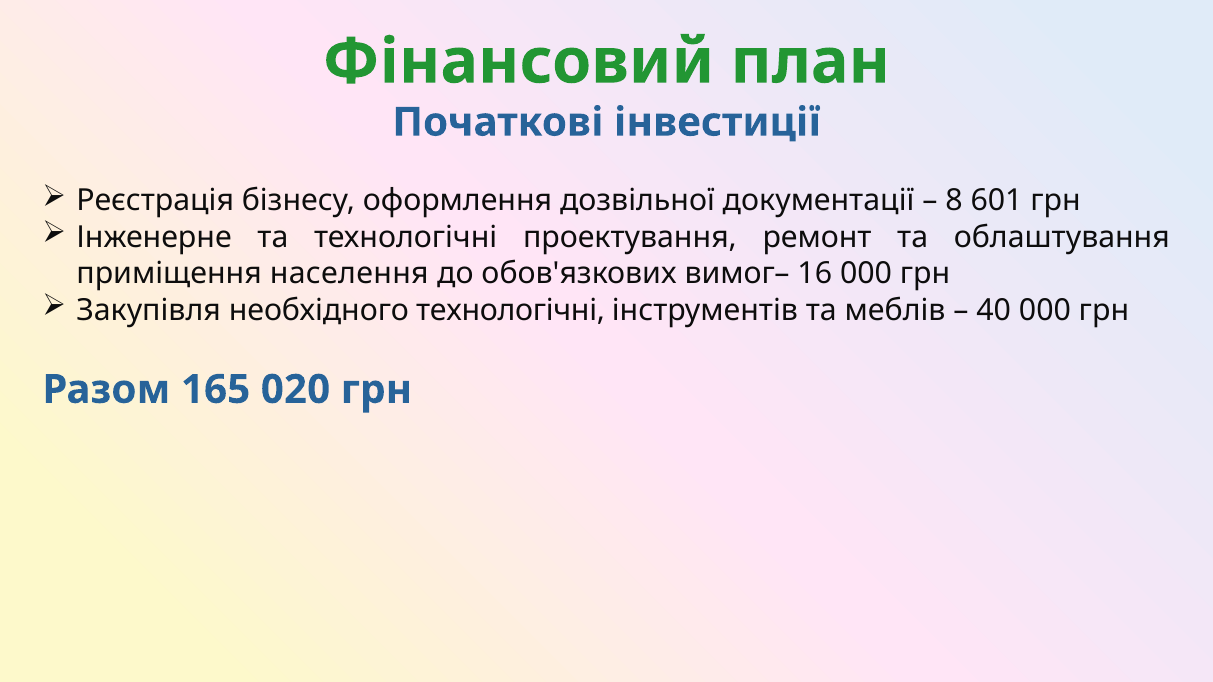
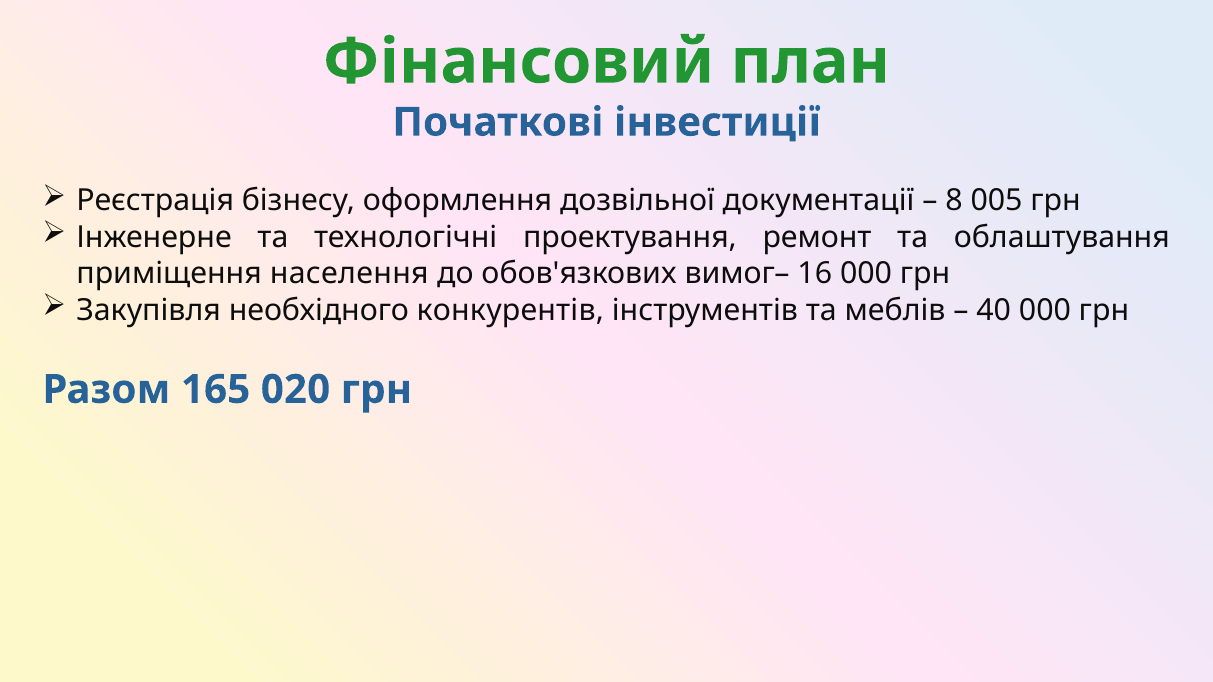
601: 601 -> 005 (997, 201)
необхідного технологічні: технологічні -> конкурентів (510, 310)
